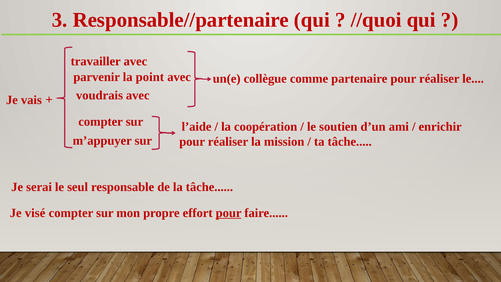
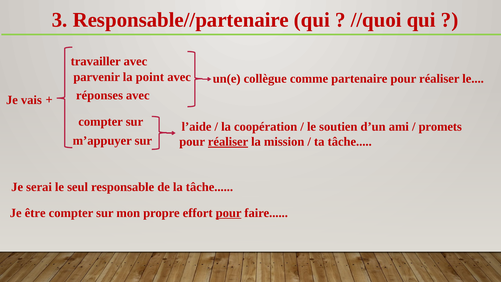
voudrais: voudrais -> réponses (99, 95)
enrichir: enrichir -> promets (440, 127)
réaliser underline: none -> present (228, 142)
visé: visé -> être (35, 213)
